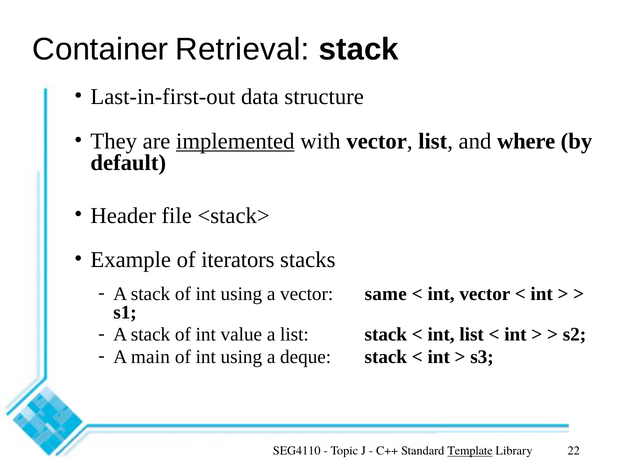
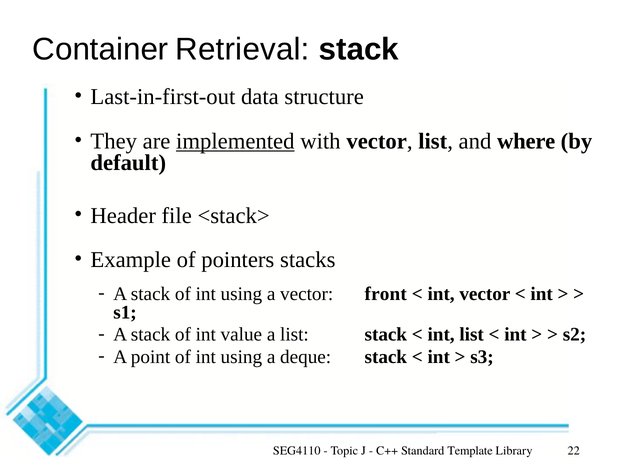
iterators: iterators -> pointers (238, 260)
same: same -> front (386, 294)
main: main -> point (151, 357)
Template underline: present -> none (470, 451)
